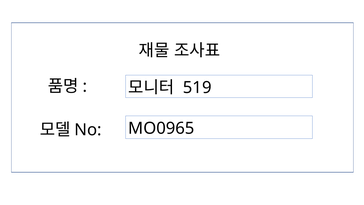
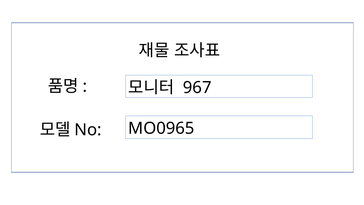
519: 519 -> 967 (197, 87)
